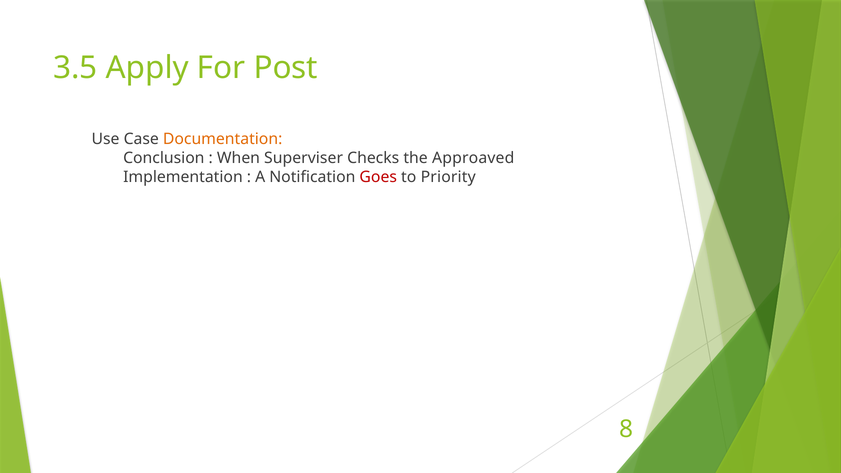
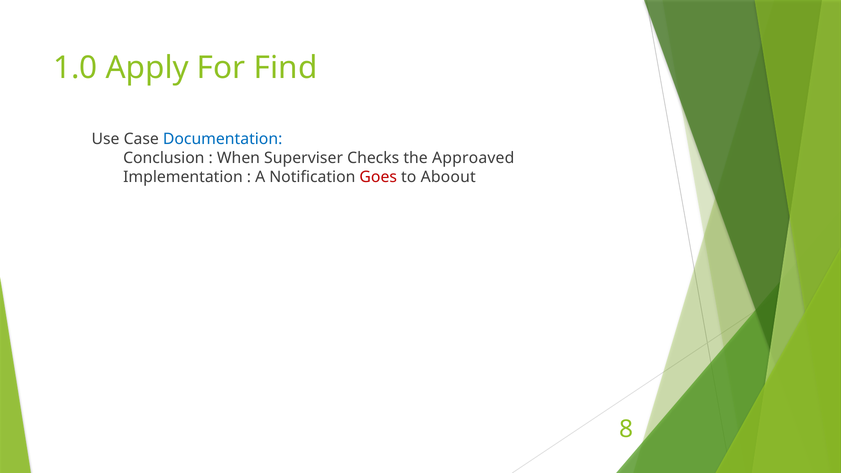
3.5: 3.5 -> 1.0 (75, 68)
Post: Post -> Find (286, 68)
Documentation colour: orange -> blue (223, 139)
Priority: Priority -> Aboout (448, 177)
